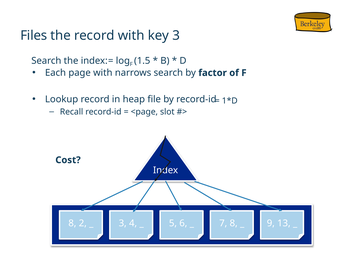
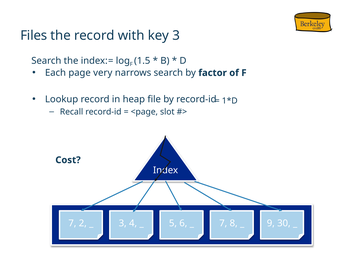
page with: with -> very (103, 73)
8: 8 -> 7 (72, 223)
13: 13 -> 30 (284, 223)
